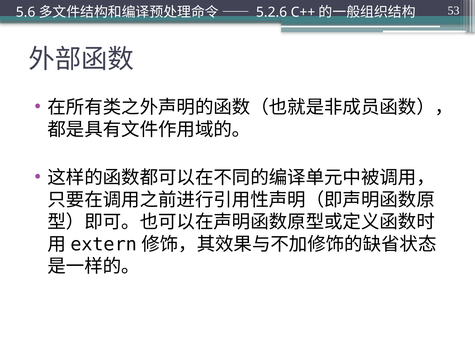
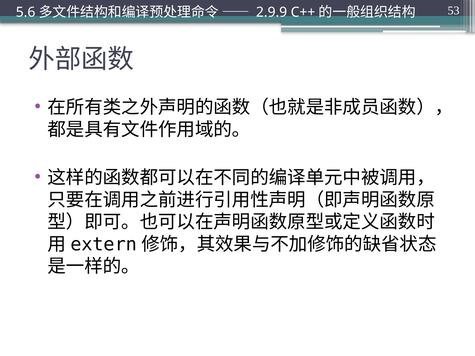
5.2.6: 5.2.6 -> 2.9.9 (272, 12)
